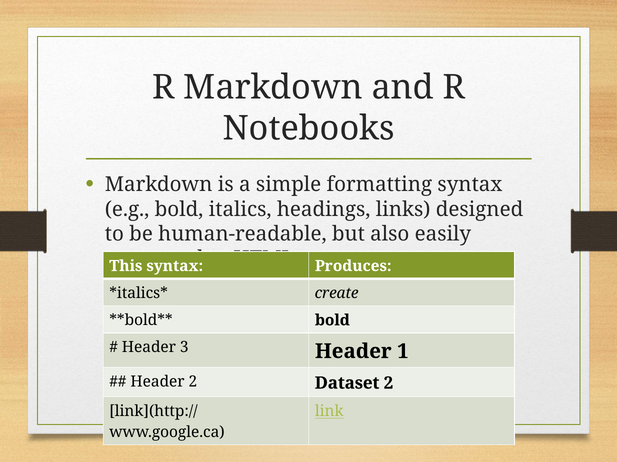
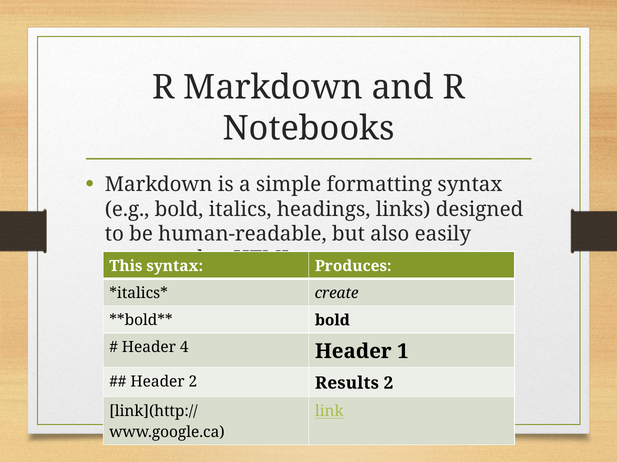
3: 3 -> 4 (184, 348)
Dataset: Dataset -> Results (347, 384)
